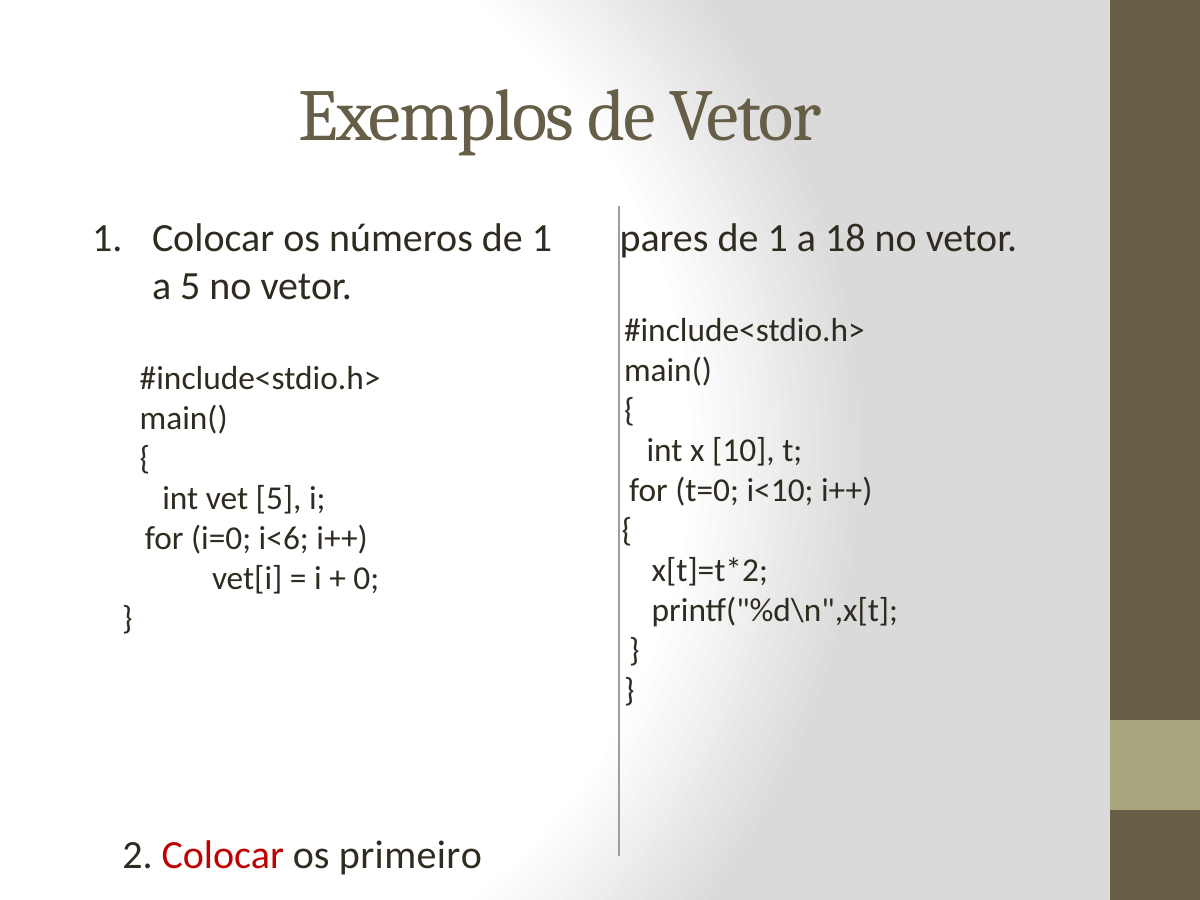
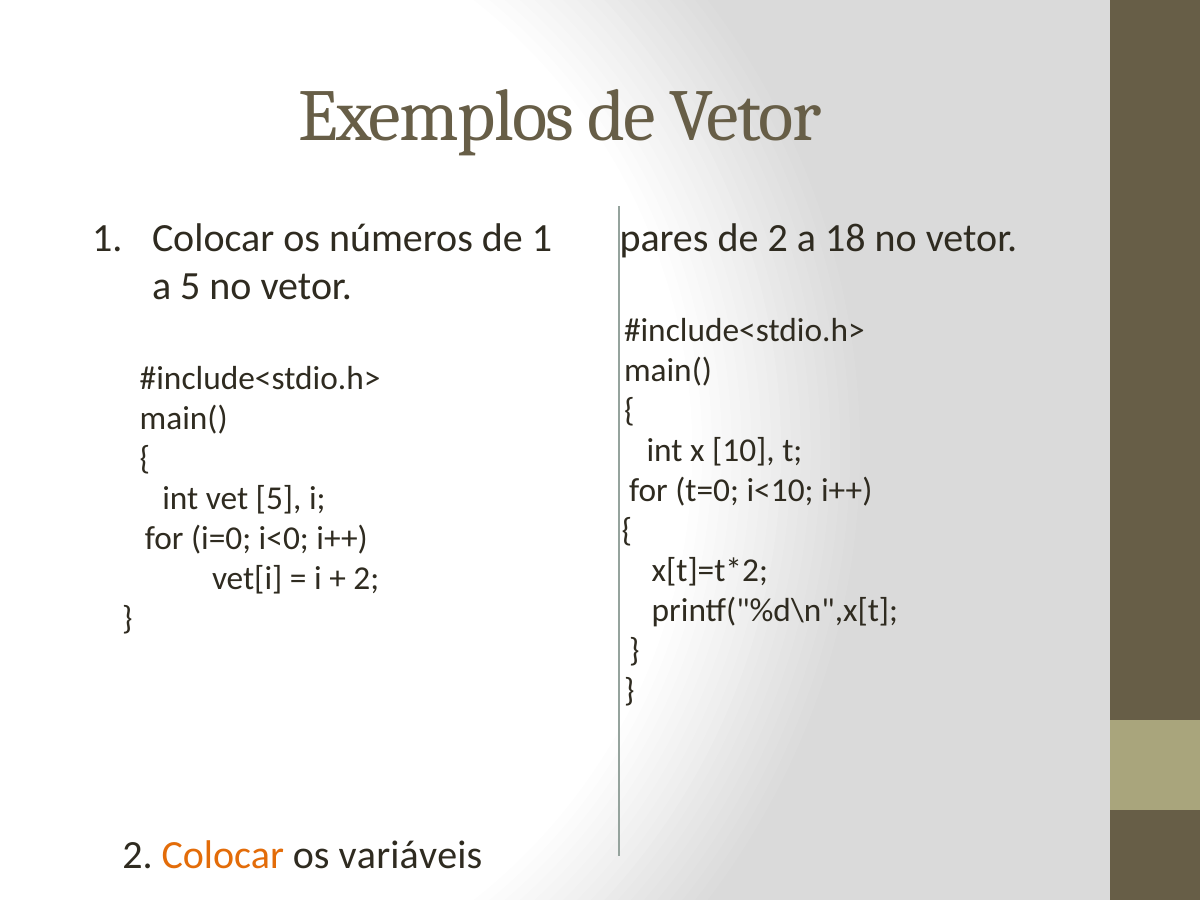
pares de 1: 1 -> 2 (778, 239)
i<6: i<6 -> i<0 (284, 538)
0: 0 -> 2 (366, 578)
Colocar colour: red -> orange (223, 855)
primeiro: primeiro -> variáveis (411, 855)
